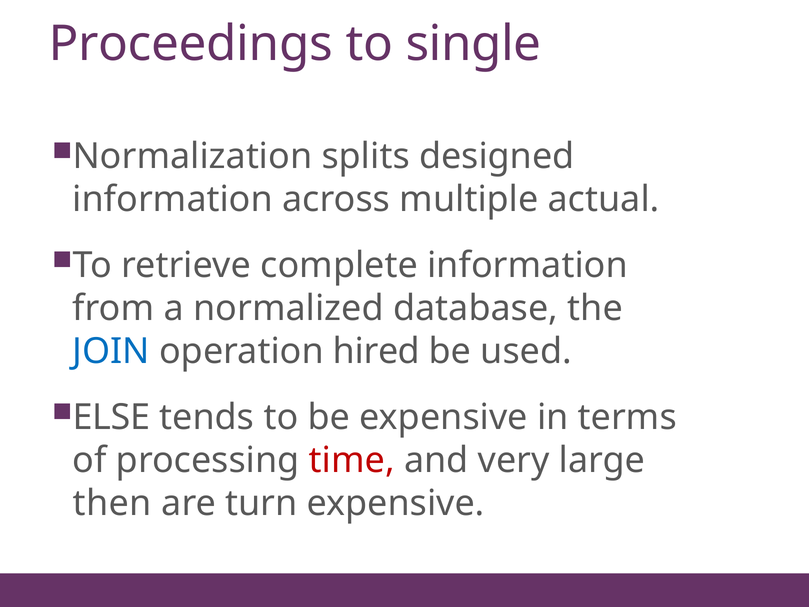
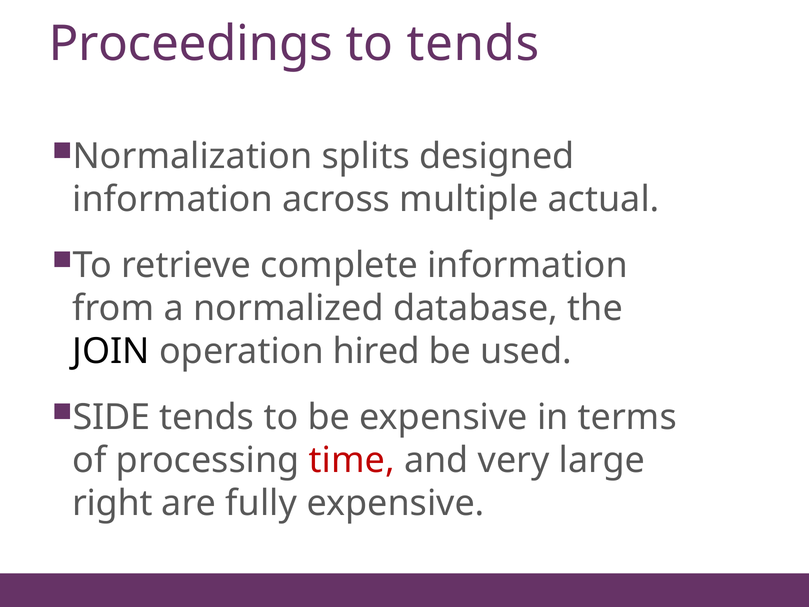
to single: single -> tends (473, 44)
JOIN colour: blue -> black (111, 351)
ELSE: ELSE -> SIDE (111, 417)
then: then -> right (112, 503)
turn: turn -> fully (261, 503)
